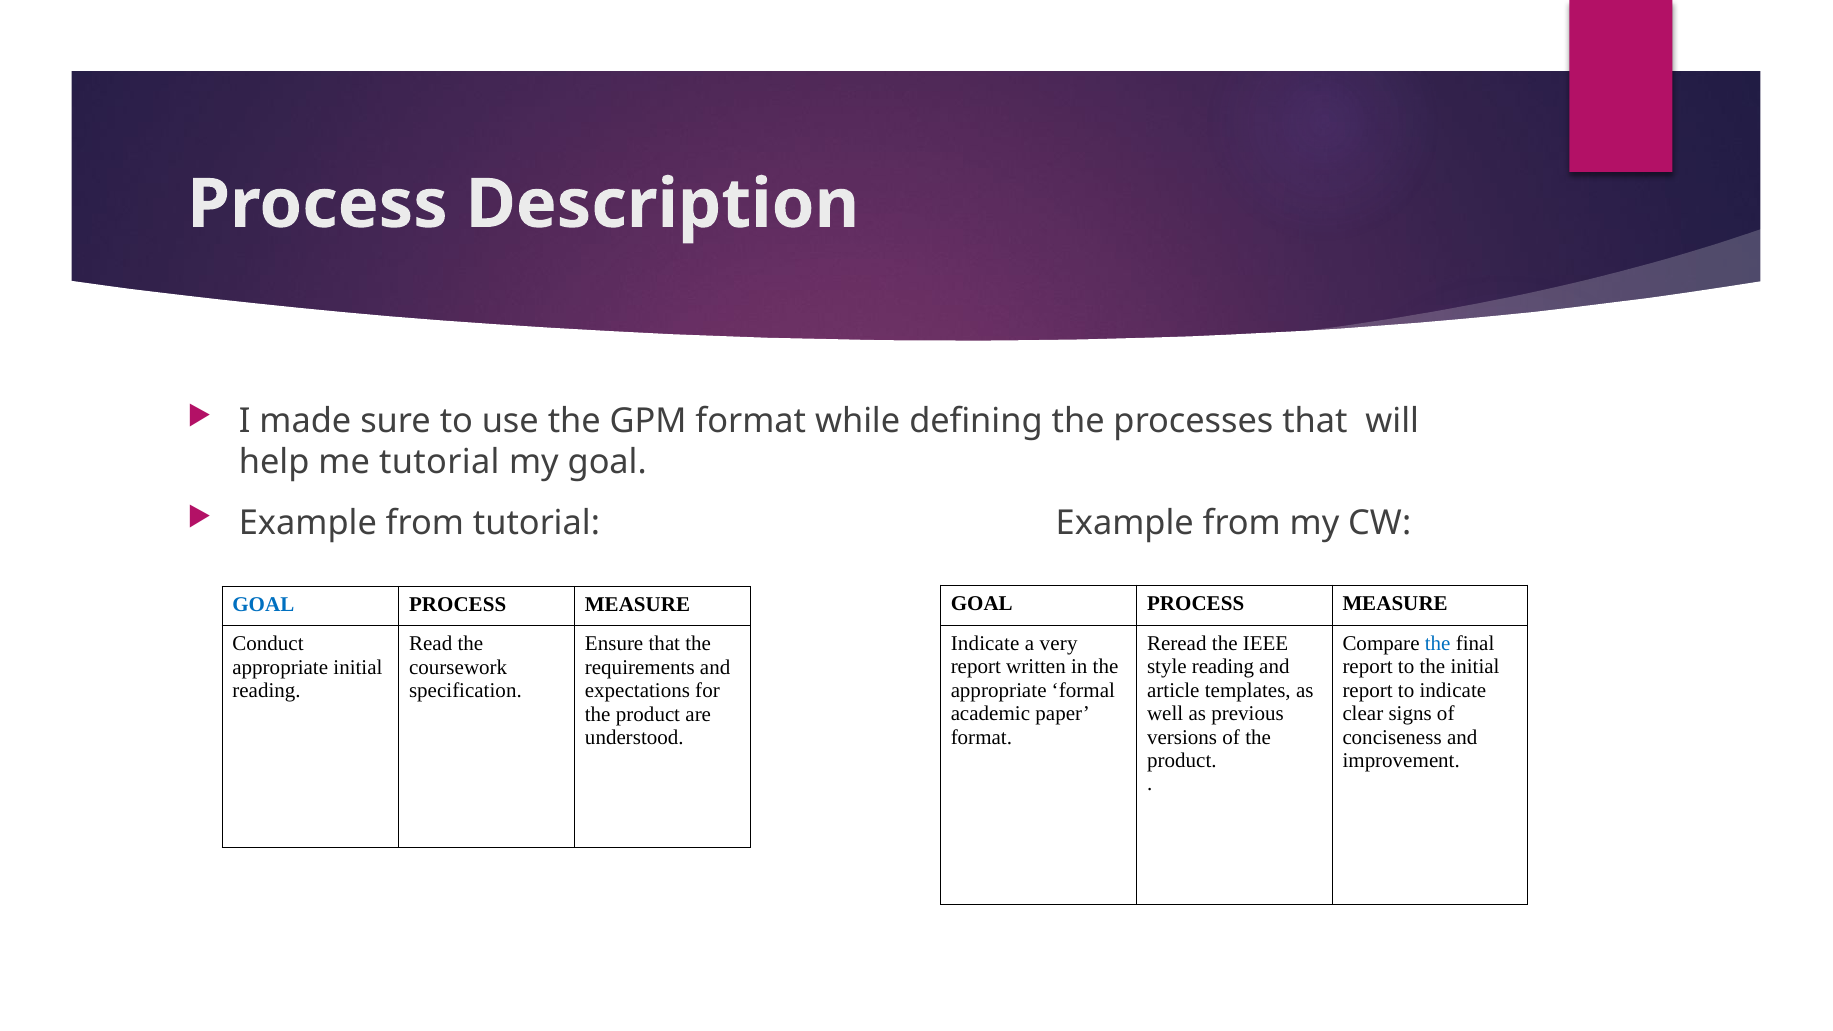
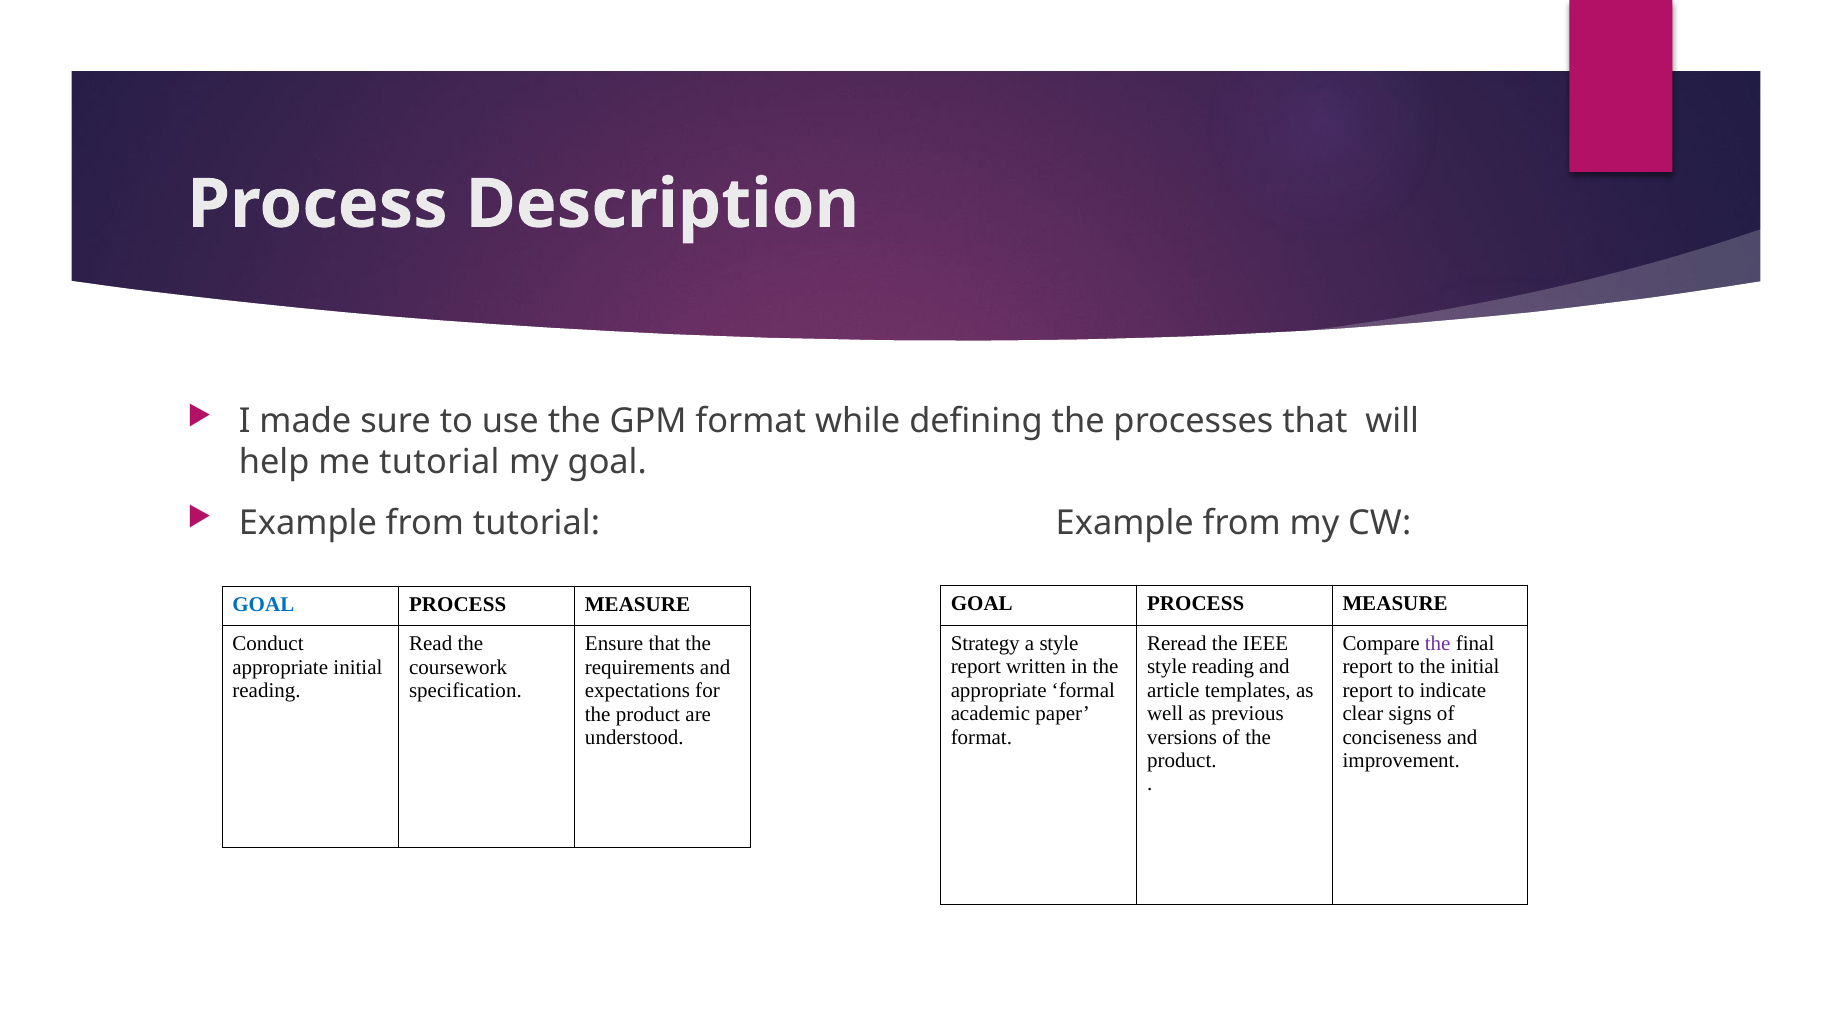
Indicate: Indicate -> Strategy (985, 644)
a very: very -> style (1059, 644)
the colour: blue -> purple (1438, 644)
